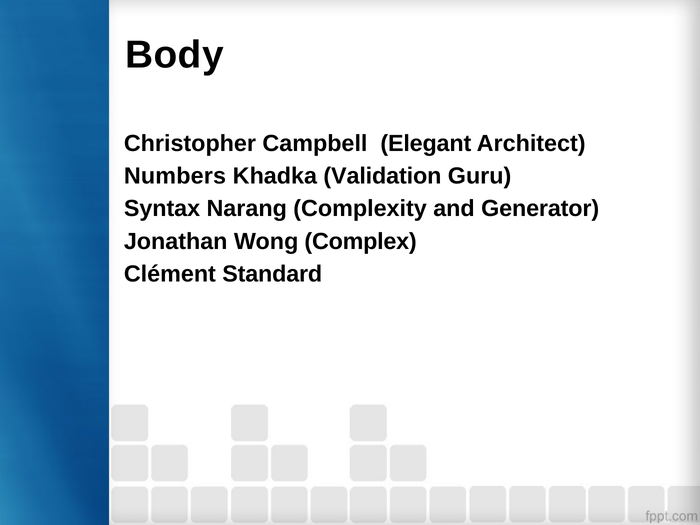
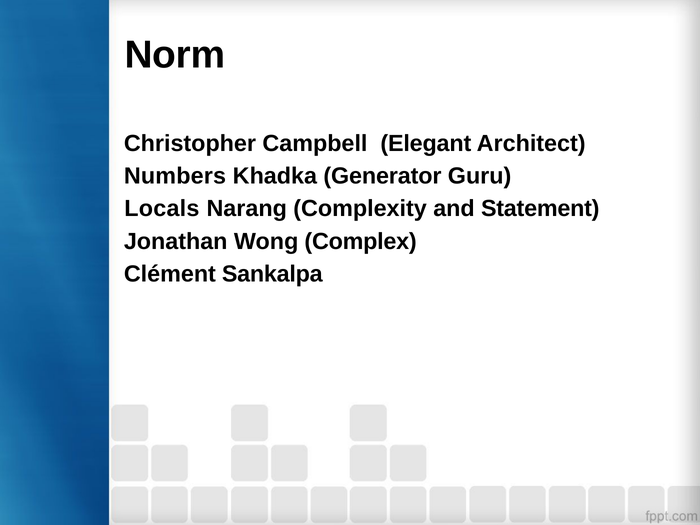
Body: Body -> Norm (175, 55)
Validation: Validation -> Generator (382, 176)
Syntax: Syntax -> Locals (162, 209)
Generator: Generator -> Statement (540, 209)
Standard: Standard -> Sankalpa (272, 274)
